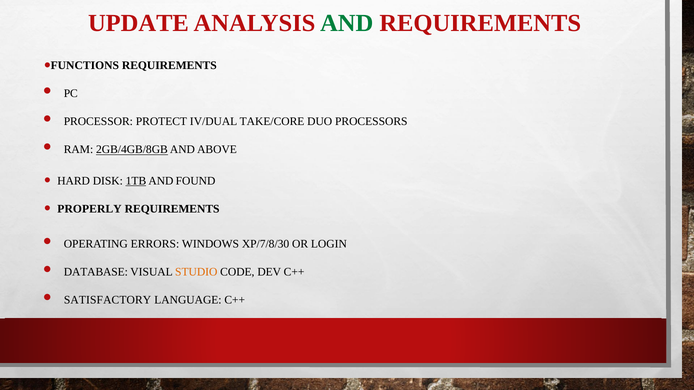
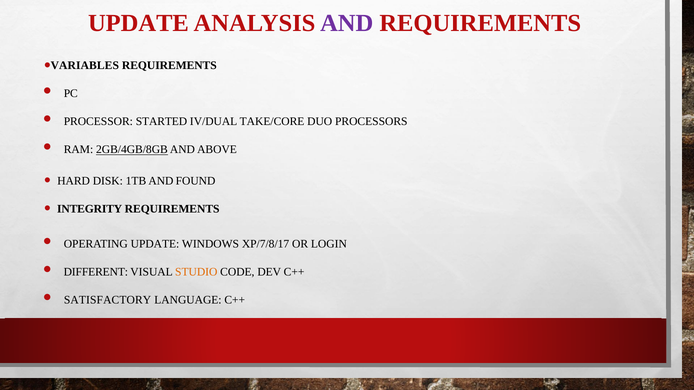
AND colour: green -> purple (347, 23)
FUNCTIONS: FUNCTIONS -> VARIABLES (85, 66)
PROTECT: PROTECT -> STARTED (161, 122)
1TB underline: present -> none (136, 181)
PROPERLY: PROPERLY -> INTEGRITY (90, 209)
OPERATING ERRORS: ERRORS -> UPDATE (155, 244)
XP/7/8/30: XP/7/8/30 -> XP/7/8/17 (266, 244)
DATABASE: DATABASE -> DIFFERENT (96, 272)
